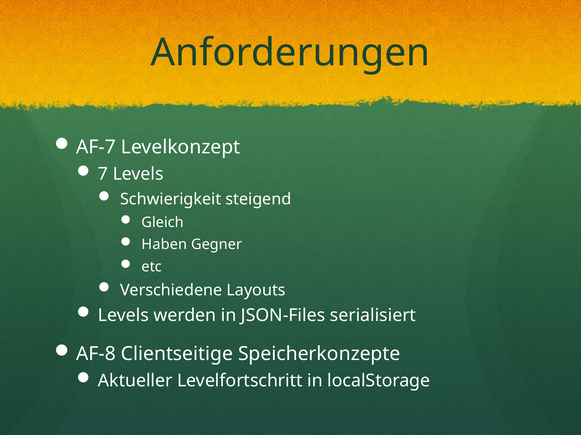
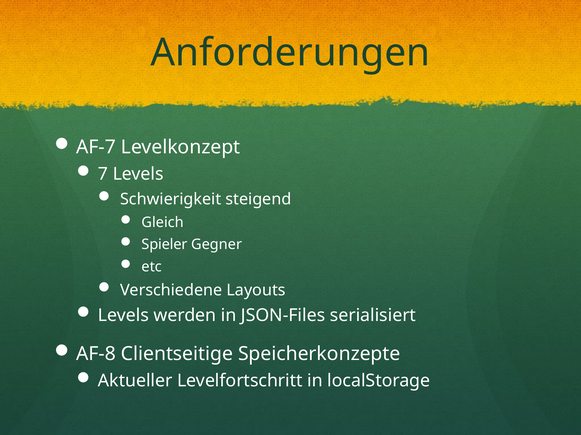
Haben: Haben -> Spieler (165, 245)
